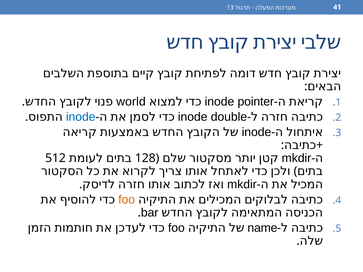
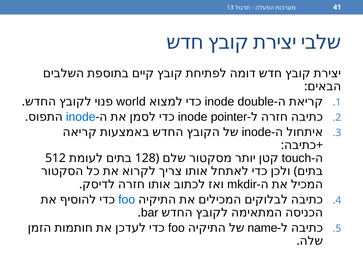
pointer: pointer -> double (256, 102)
double: double -> pointer (229, 117)
mkdir: mkdir -> touch (296, 158)
foo colour: orange -> blue (127, 200)
